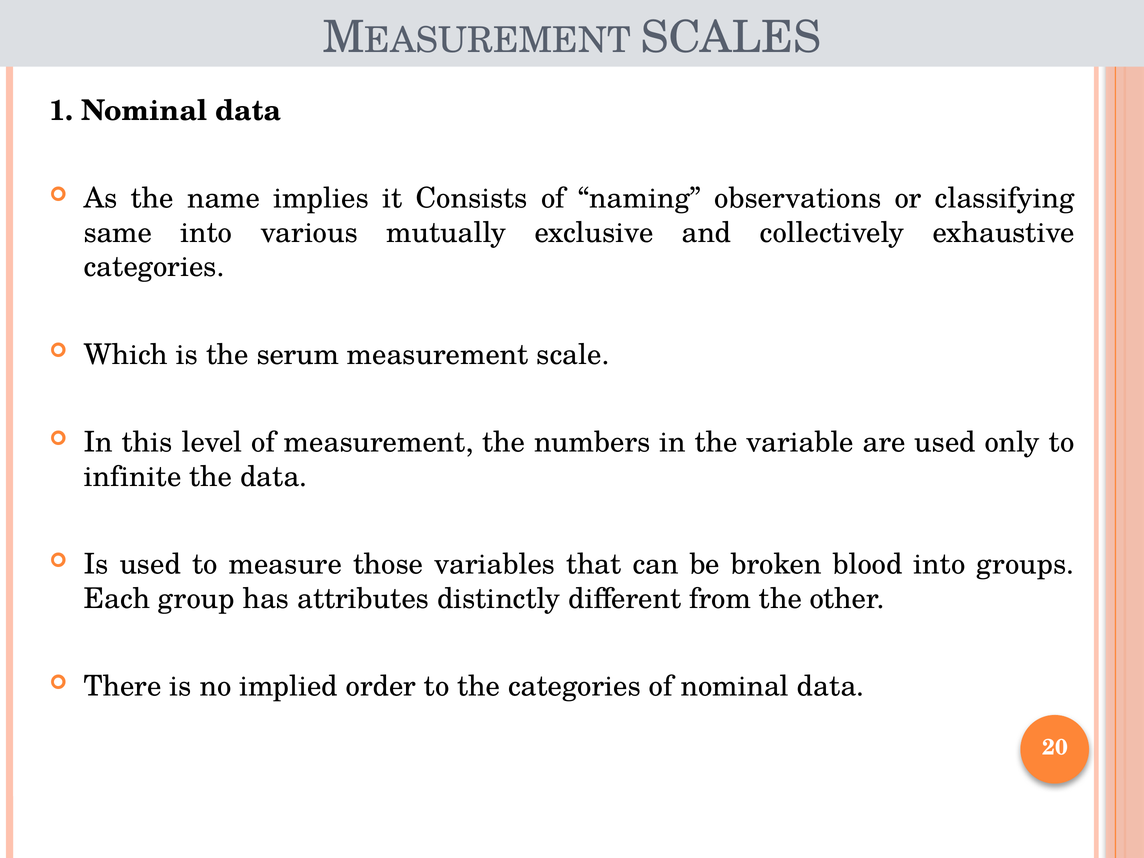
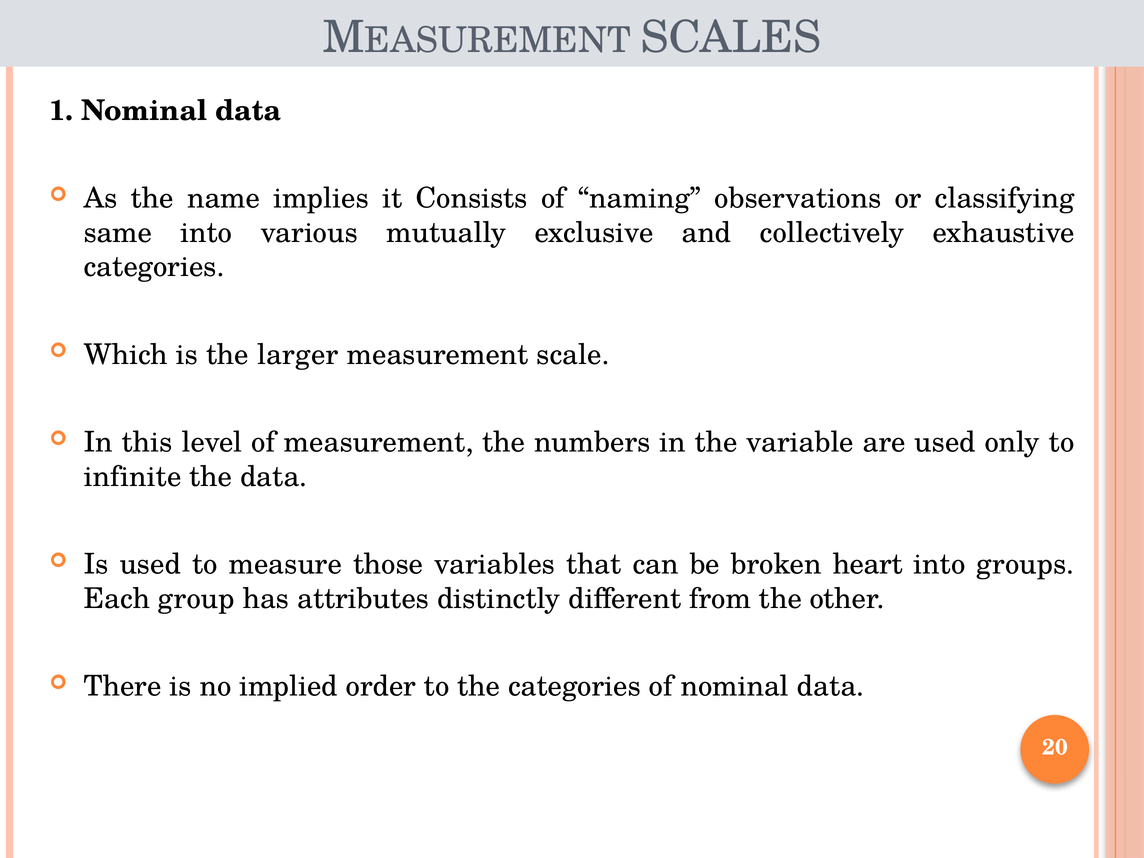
serum: serum -> larger (298, 355)
blood: blood -> heart (868, 564)
